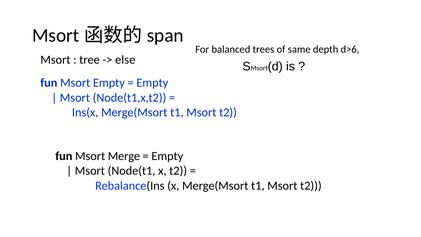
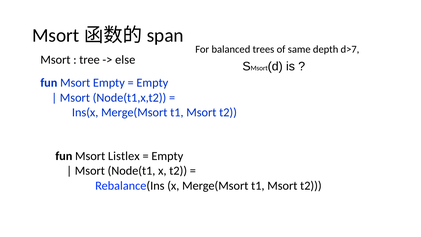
d>6: d>6 -> d>7 (350, 49)
Merge: Merge -> Listlex (124, 156)
